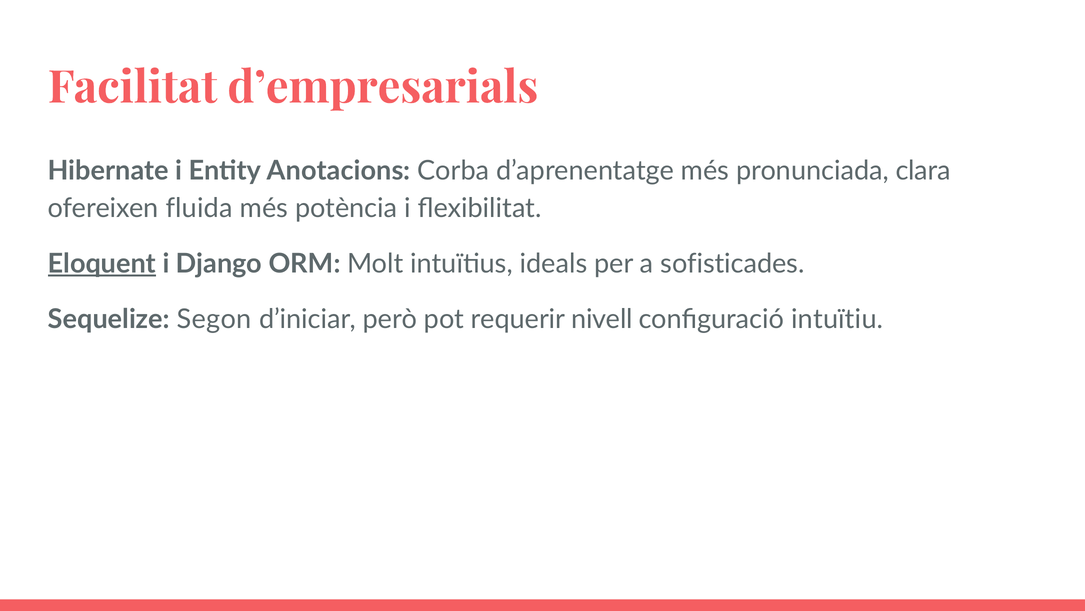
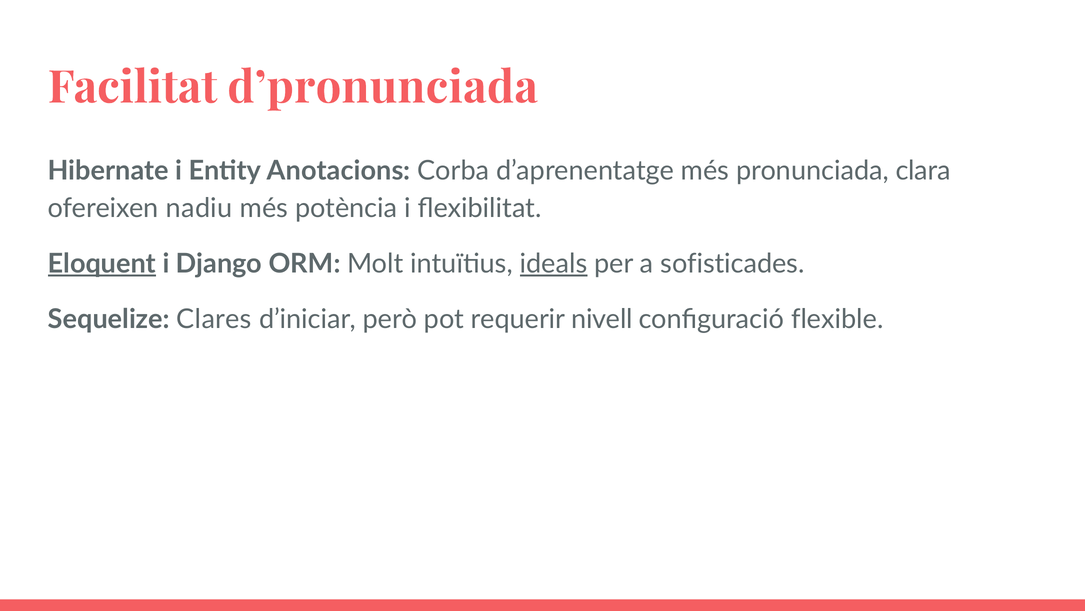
d’empresarials: d’empresarials -> d’pronunciada (383, 88)
fluida: fluida -> nadiu (199, 208)
ideals underline: none -> present (554, 264)
Segon: Segon -> Clares (214, 319)
intuïtiu: intuïtiu -> flexible (837, 319)
